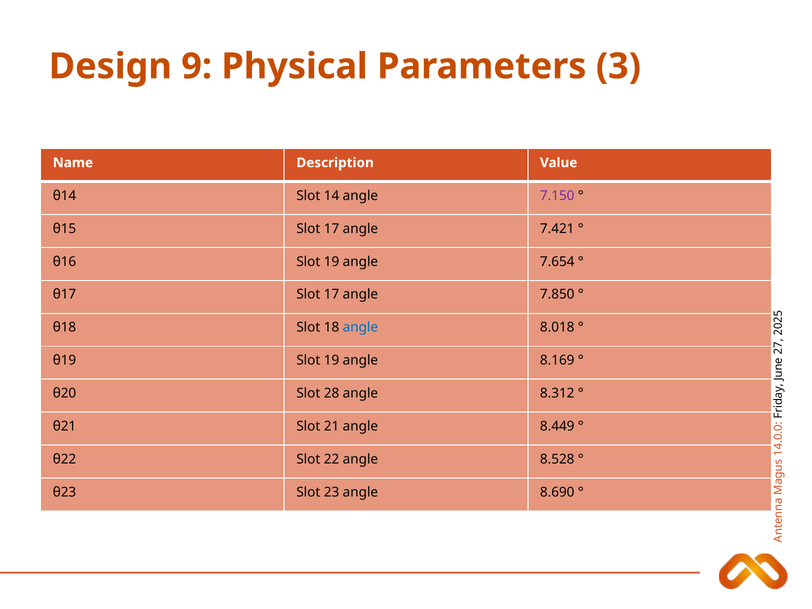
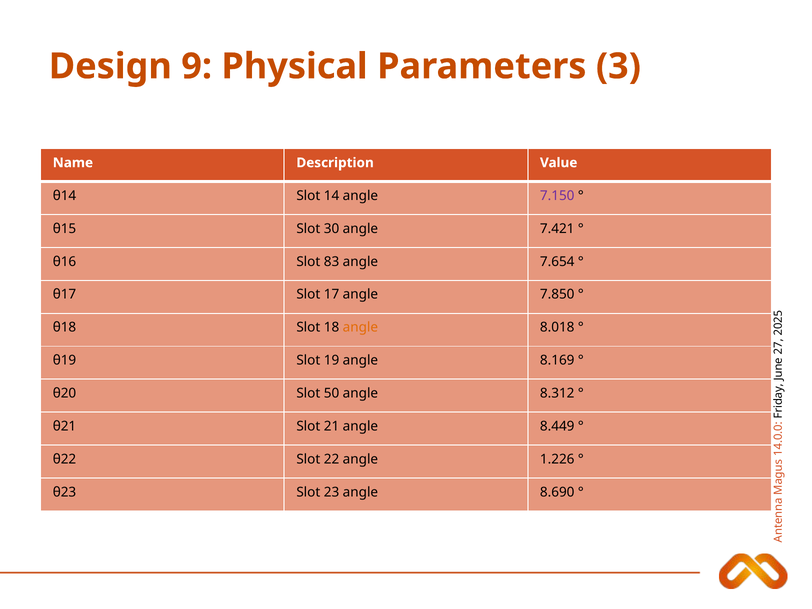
θ15 Slot 17: 17 -> 30 (332, 229)
θ16 Slot 19: 19 -> 83 (332, 262)
angle colour: blue -> orange (360, 327)
28: 28 -> 50 (332, 393)
8.528: 8.528 -> 1.226 (557, 459)
